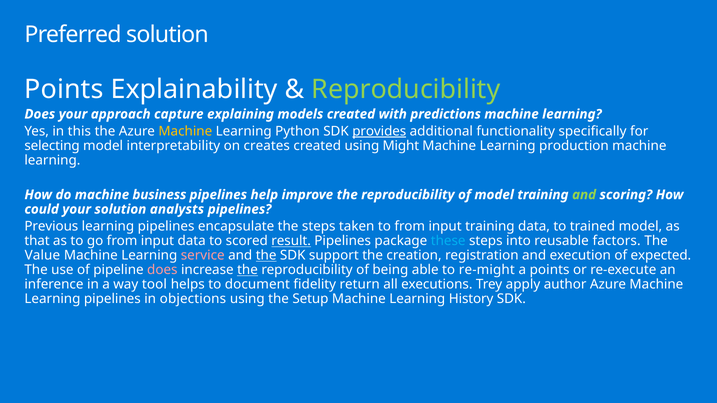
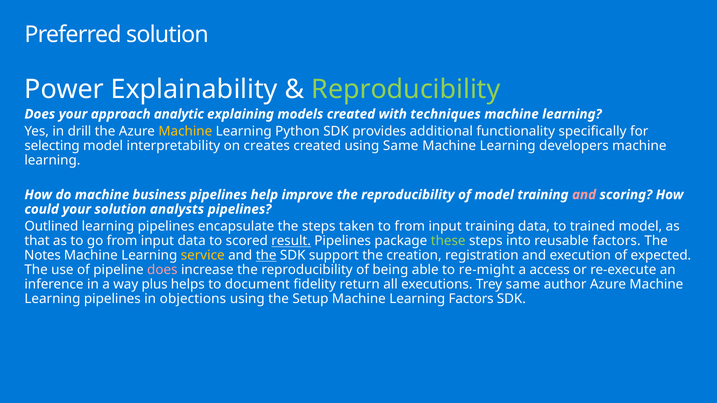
Points: Points -> Power (64, 90)
capture: capture -> analytic (179, 114)
predictions: predictions -> techniques (446, 114)
this: this -> drill (79, 131)
provides underline: present -> none (379, 131)
using Might: Might -> Same (401, 146)
production: production -> developers (574, 146)
and colour: light green -> pink (584, 195)
Previous: Previous -> Outlined (51, 227)
these colour: light blue -> light green (448, 241)
Value: Value -> Notes (43, 256)
service colour: pink -> yellow (203, 256)
the underline: present -> none (248, 270)
a points: points -> access (550, 270)
tool: tool -> plus (155, 285)
Trey apply: apply -> same (523, 285)
Learning History: History -> Factors (471, 299)
